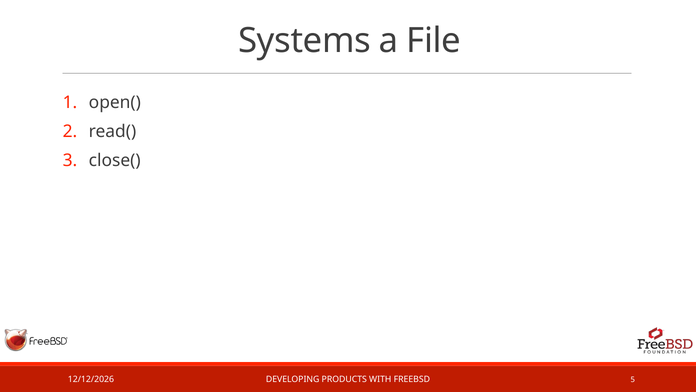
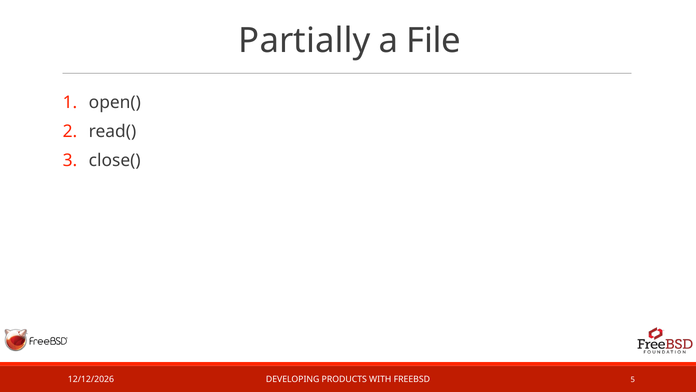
Systems: Systems -> Partially (304, 40)
